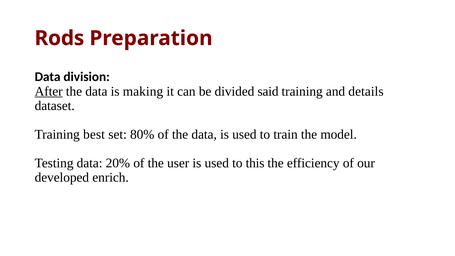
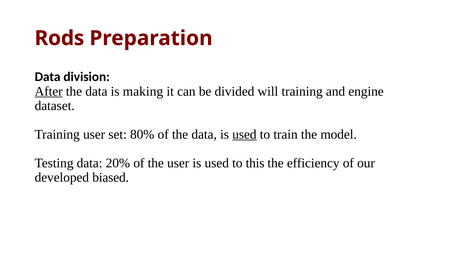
said: said -> will (268, 91)
details: details -> engine (366, 91)
Training best: best -> user (94, 134)
used underline: none -> present (244, 134)
enrich: enrich -> biased (111, 177)
